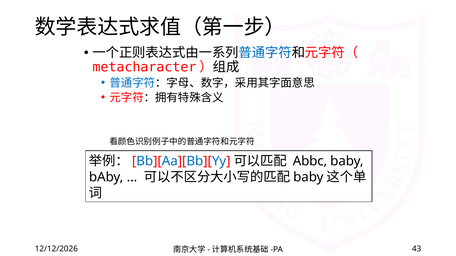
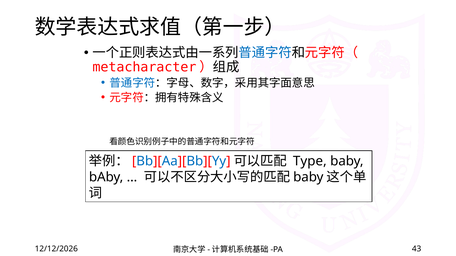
Abbc: Abbc -> Type (310, 162)
